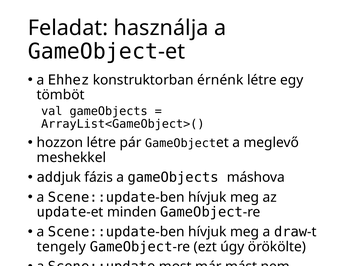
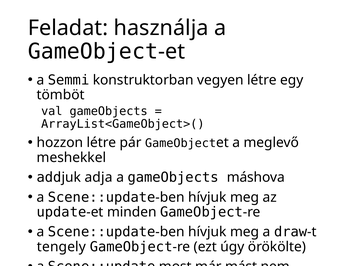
Ehhez: Ehhez -> Semmi (69, 80)
érnénk: érnénk -> vegyen (220, 80)
fázis: fázis -> adja (99, 177)
